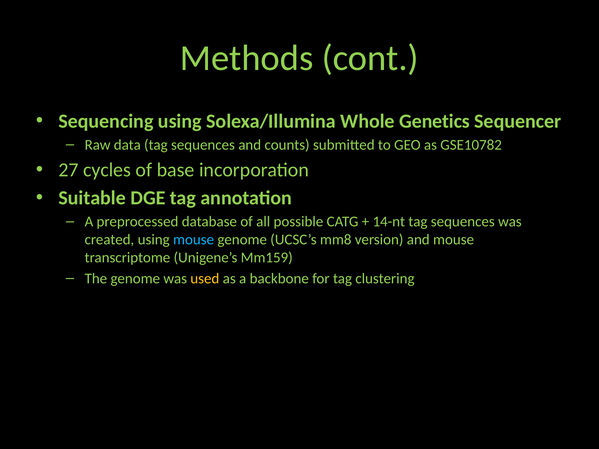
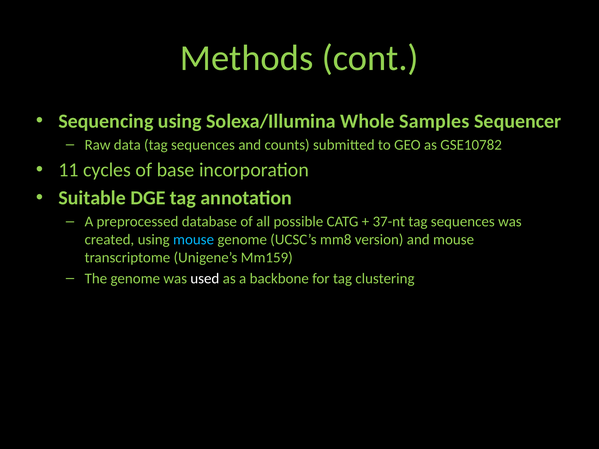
Genetics: Genetics -> Samples (434, 121)
27: 27 -> 11 (69, 170)
14-nt: 14-nt -> 37-nt (389, 222)
used colour: yellow -> white (205, 279)
